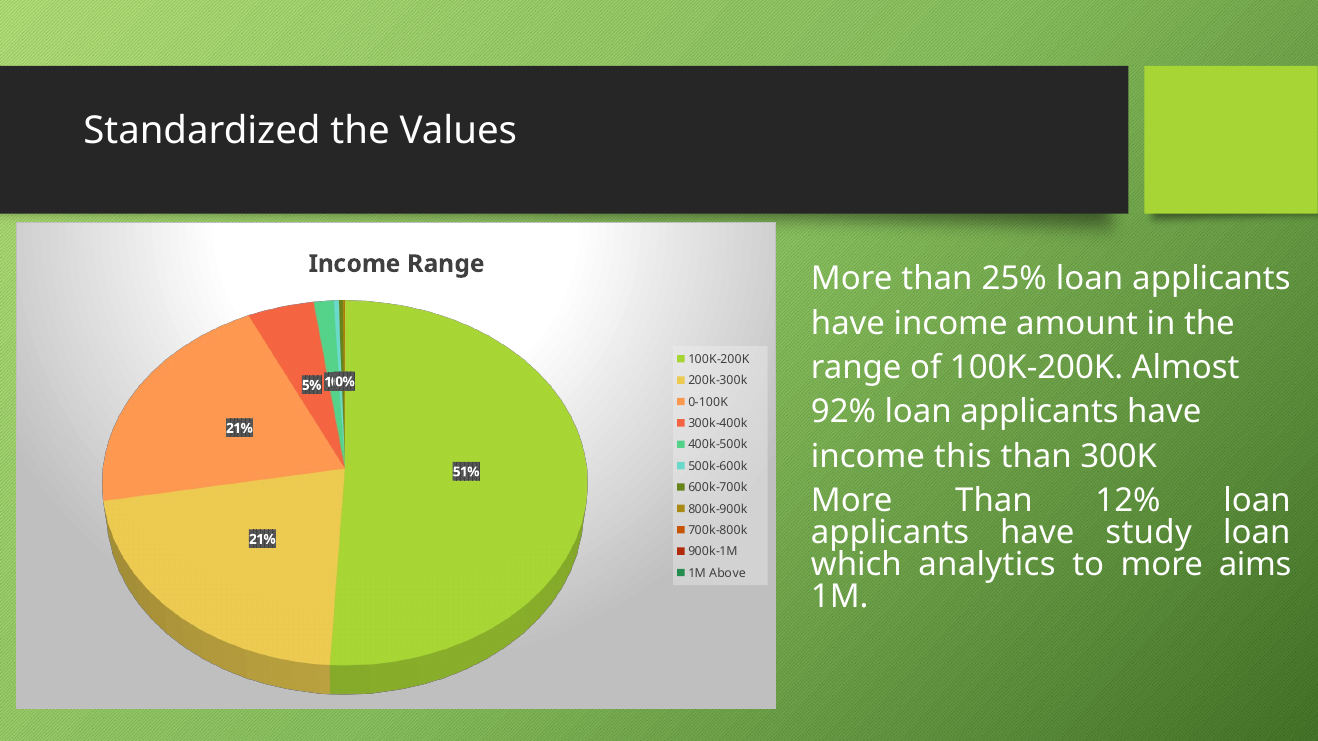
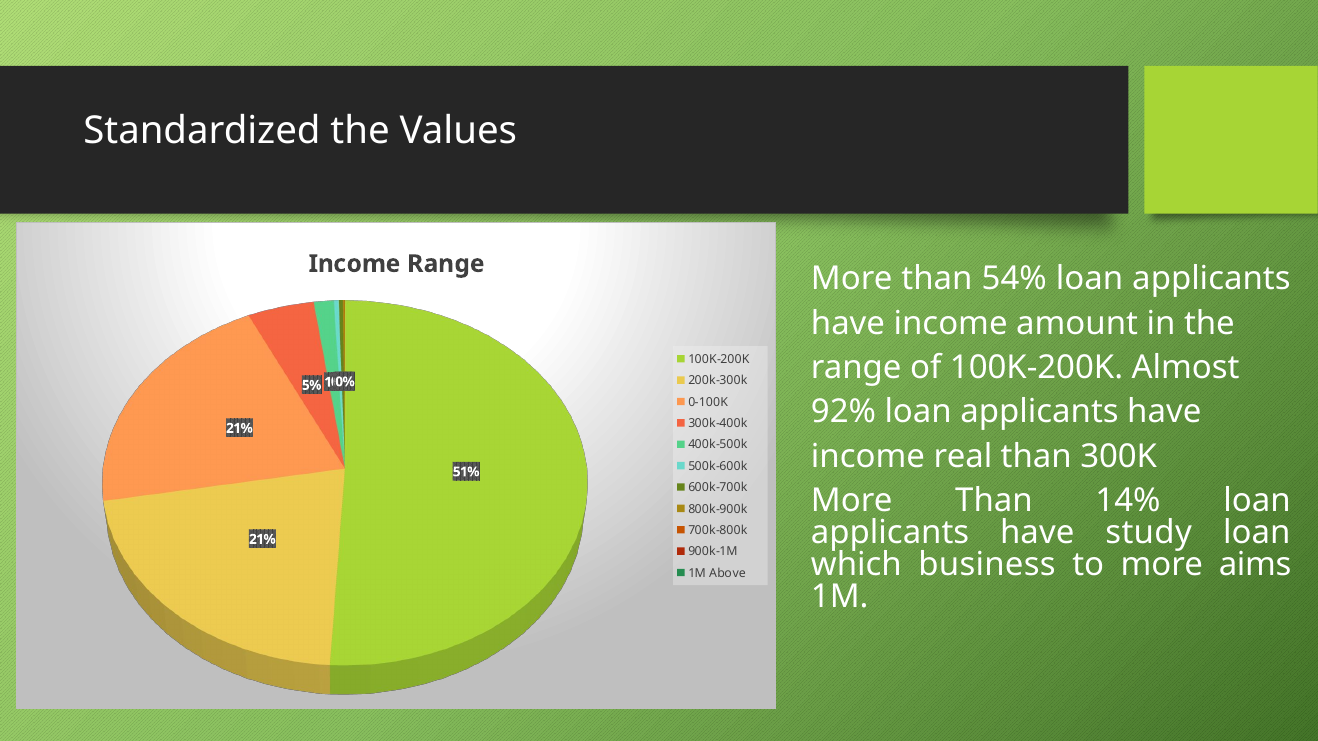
25%: 25% -> 54% (1014, 279)
this: this -> real (963, 457)
12%: 12% -> 14% (1128, 501)
analytics: analytics -> business (987, 565)
